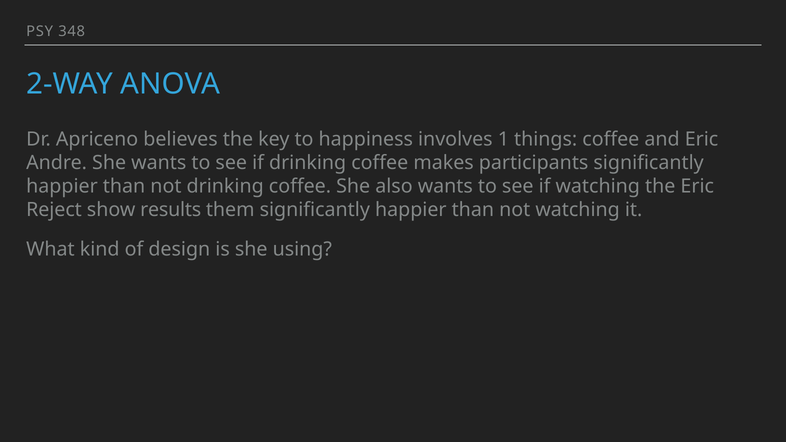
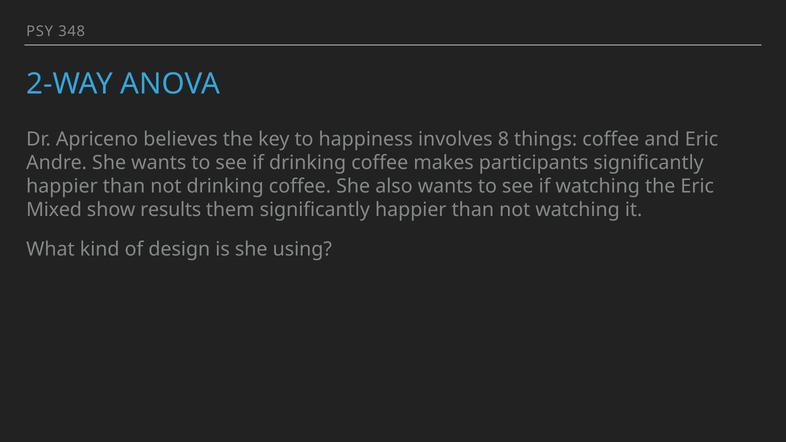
1: 1 -> 8 (503, 139)
Reject: Reject -> Mixed (54, 210)
